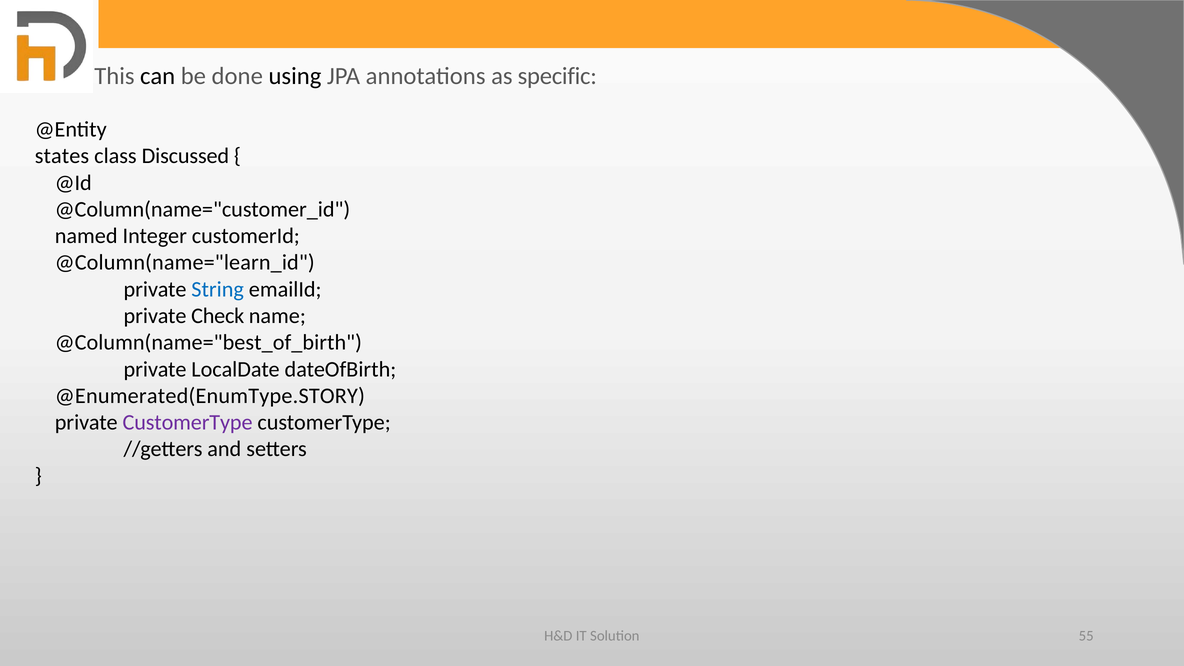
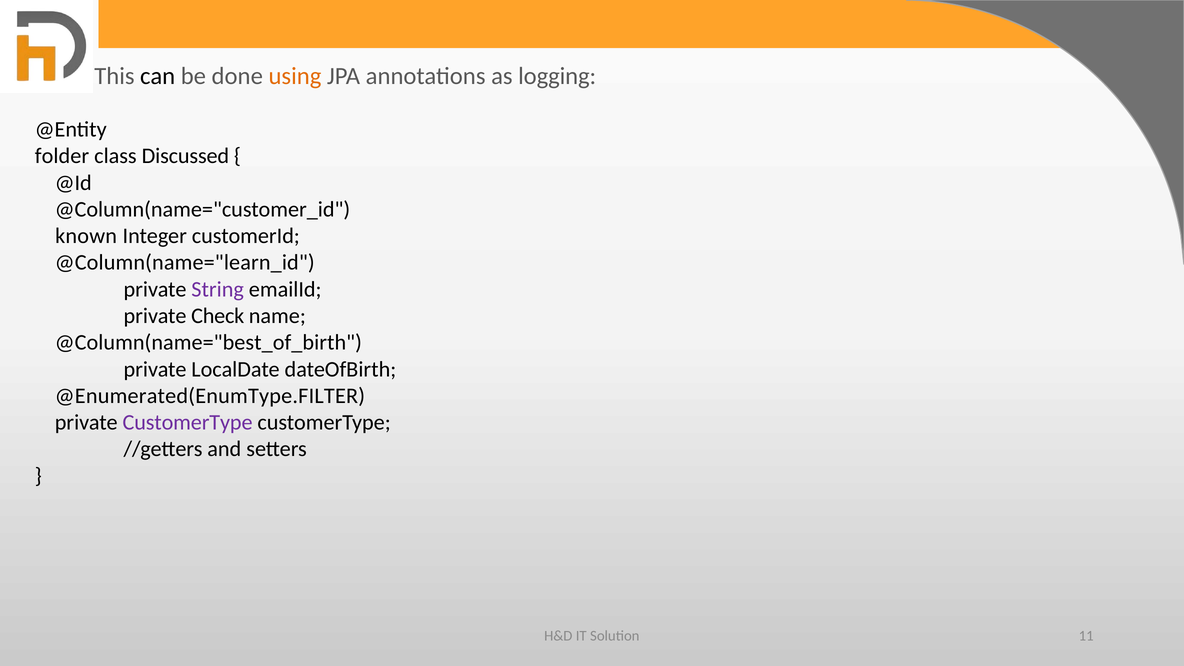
using colour: black -> orange (295, 76)
specific: specific -> logging (557, 76)
states: states -> folder (62, 156)
named: named -> known (86, 236)
String colour: blue -> purple (218, 289)
@Enumerated(EnumType.STORY: @Enumerated(EnumType.STORY -> @Enumerated(EnumType.FILTER (210, 396)
55: 55 -> 11 (1086, 636)
